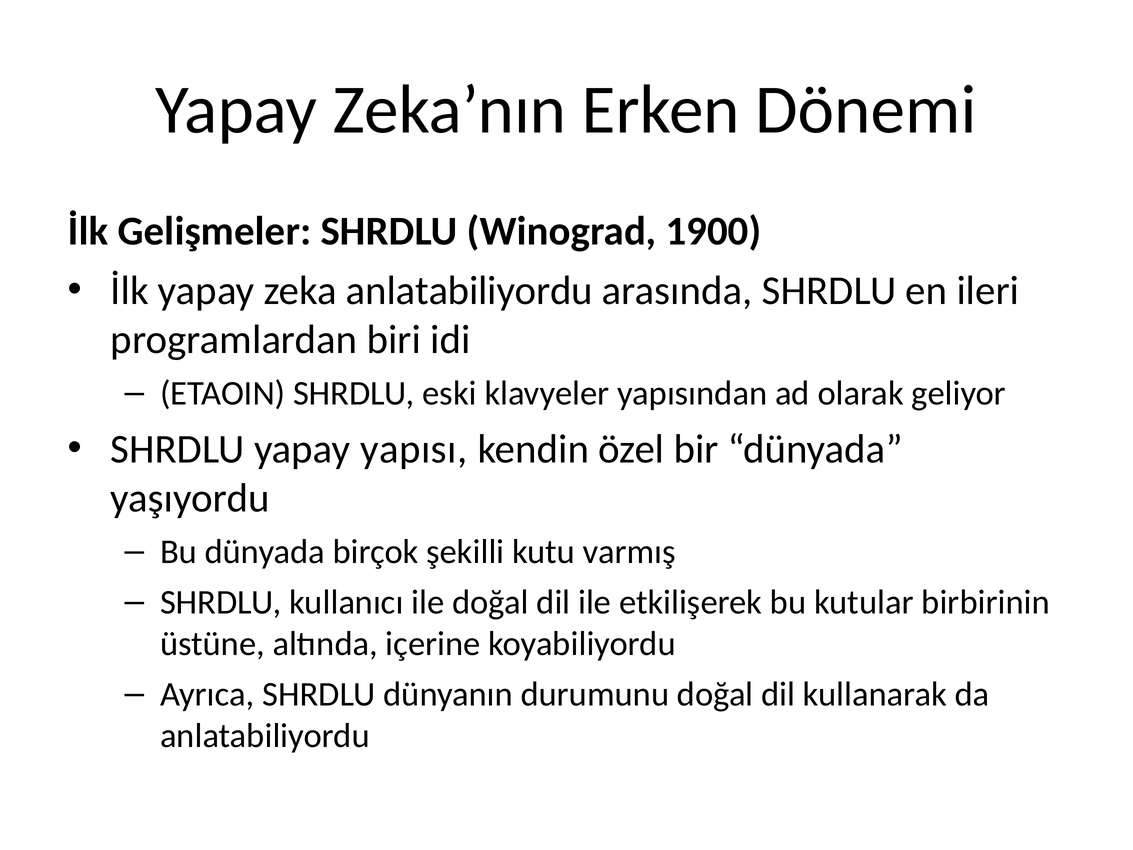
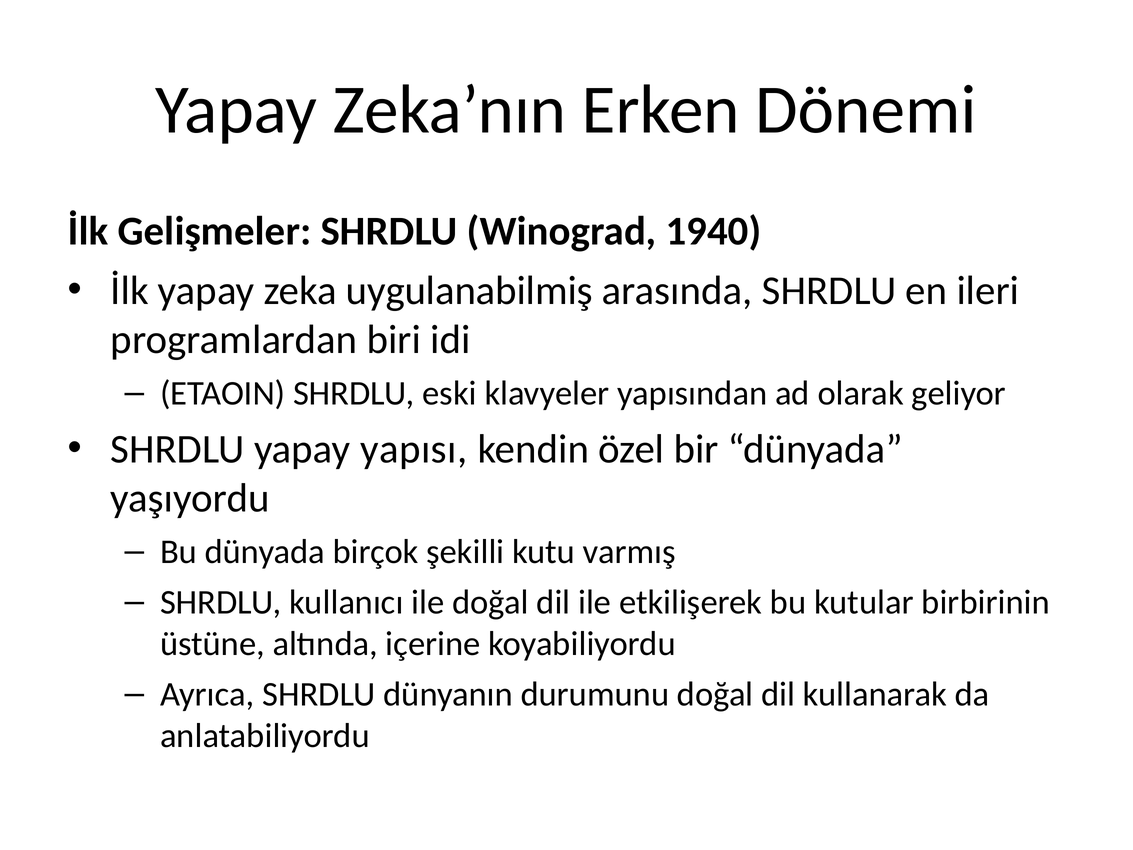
1900: 1900 -> 1940 (713, 231)
zeka anlatabiliyordu: anlatabiliyordu -> uygulanabilmiş (469, 290)
